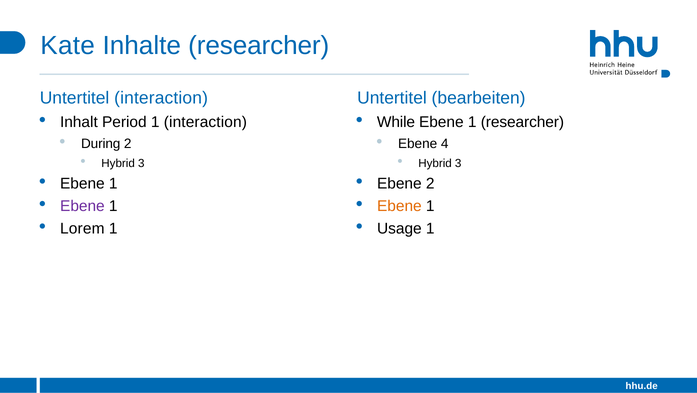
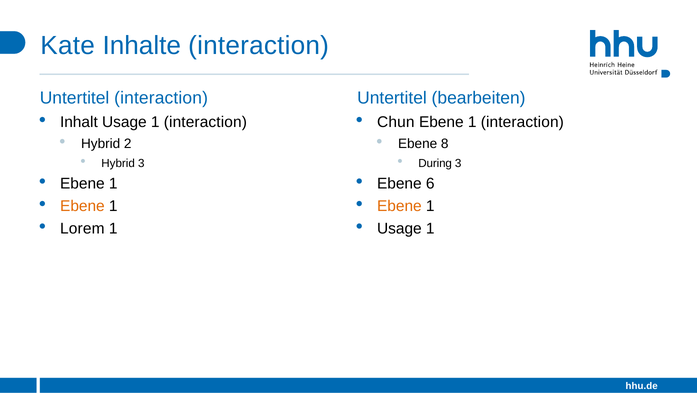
Inhalte researcher: researcher -> interaction (259, 45)
Inhalt Period: Period -> Usage (124, 122)
While: While -> Chun (396, 122)
Ebene 1 researcher: researcher -> interaction (522, 122)
During: During -> Hybrid (101, 144)
4: 4 -> 8 (445, 144)
Hybrid: Hybrid -> During (435, 163)
Ebene 2: 2 -> 6 (430, 184)
Ebene colour: purple -> orange (82, 206)
